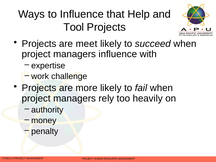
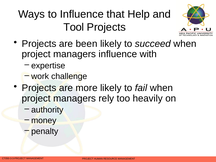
meet: meet -> been (87, 44)
